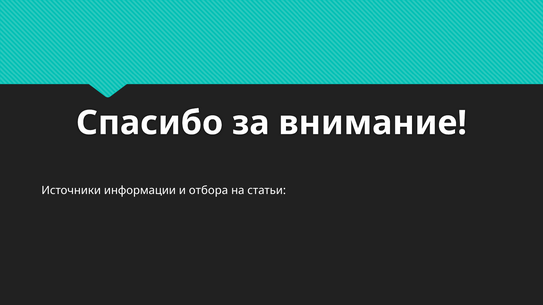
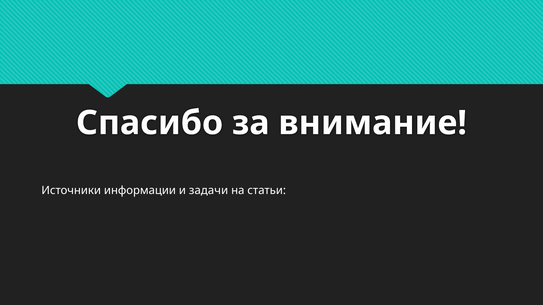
отбора: отбора -> задачи (208, 191)
